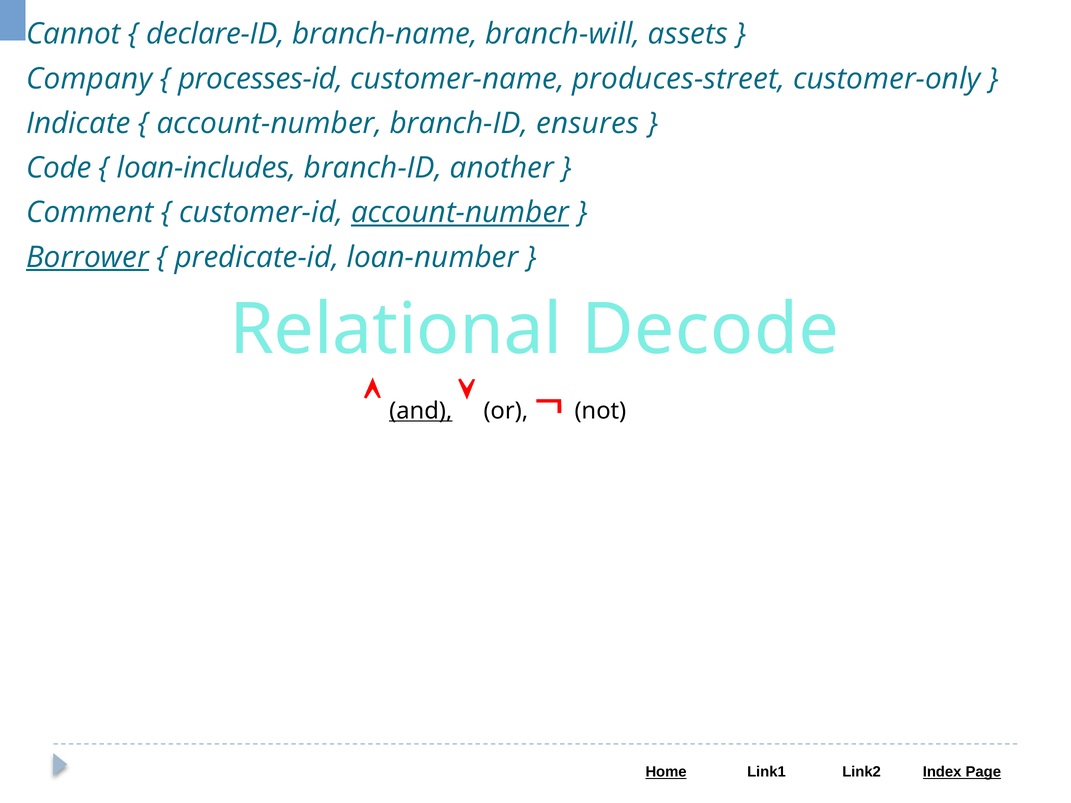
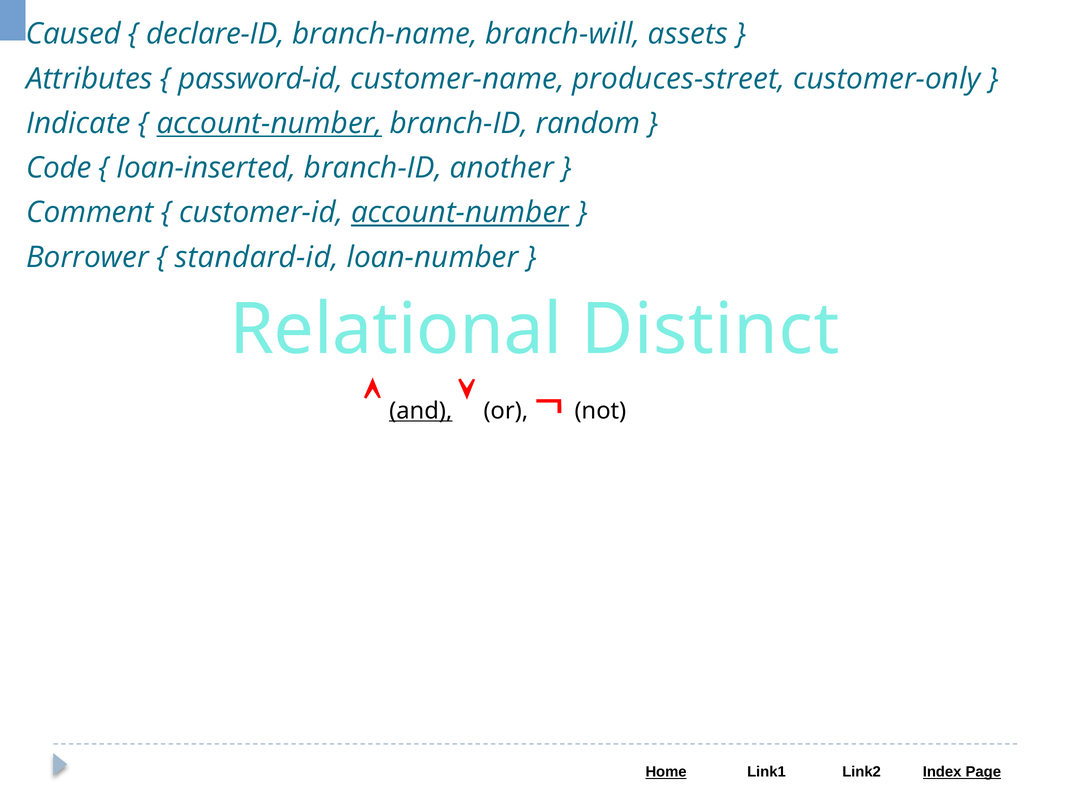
Cannot: Cannot -> Caused (73, 34)
Company: Company -> Attributes (89, 79)
processes-id: processes-id -> password-id (261, 79)
account-number underline: none -> present (269, 123)
ensures: ensures -> random (588, 123)
loan-includes: loan-includes -> loan-inserted (207, 168)
Borrower underline: present -> none (87, 257)
predicate-id: predicate-id -> standard-id (257, 257)
Decode: Decode -> Distinct (710, 330)
